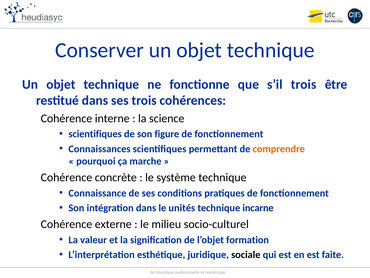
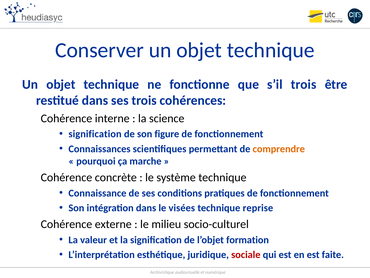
scientifiques: scientifiques -> signification (95, 134)
unités: unités -> visées (182, 208)
incarne: incarne -> reprise (258, 208)
sociale colour: black -> red (246, 254)
